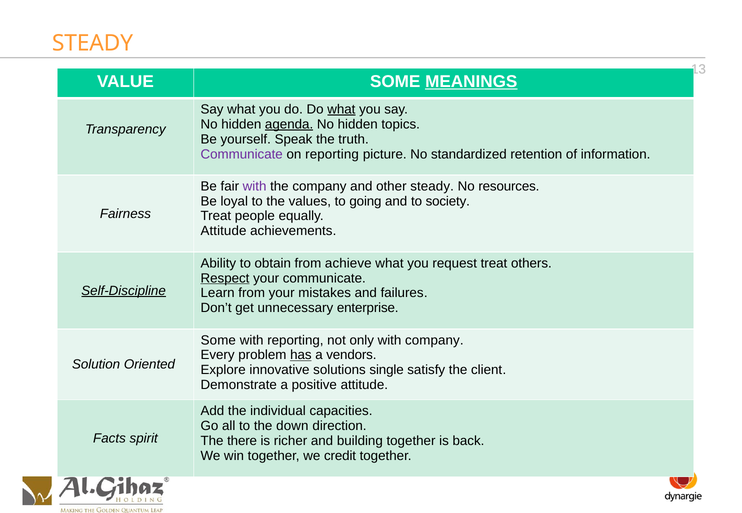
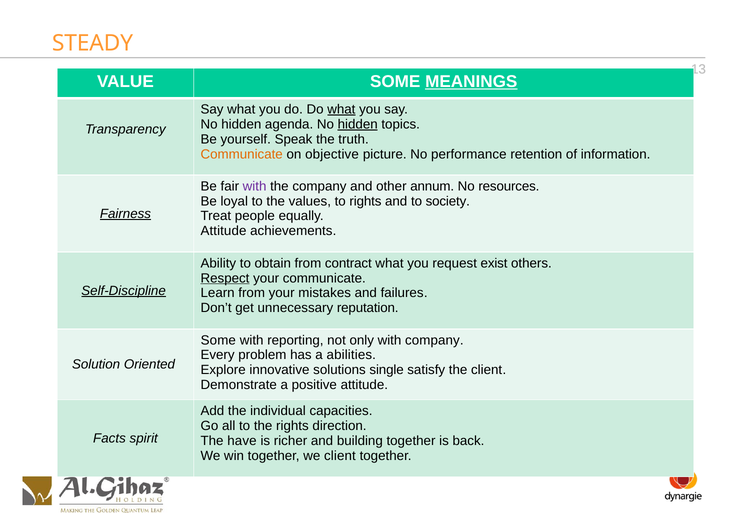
agenda underline: present -> none (289, 124)
hidden underline: none -> present (358, 124)
Communicate colour: purple -> orange (242, 154)
on reporting: reporting -> objective (332, 154)
standardized: standardized -> performance (469, 154)
other steady: steady -> annum (432, 186)
to going: going -> rights (365, 201)
Fairness underline: none -> present (125, 214)
achieve: achieve -> contract (348, 264)
request treat: treat -> exist (494, 264)
enterprise: enterprise -> reputation (368, 308)
has underline: present -> none (301, 356)
vendors: vendors -> abilities (351, 356)
the down: down -> rights (292, 426)
there: there -> have (242, 441)
we credit: credit -> client (340, 456)
